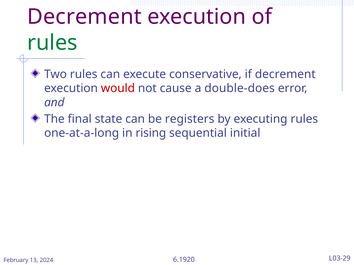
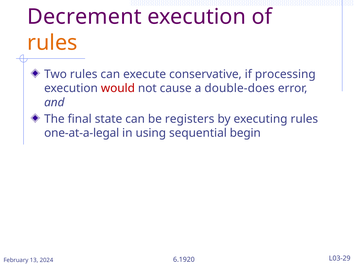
rules colour: green -> orange (52, 43)
if decrement: decrement -> processing (285, 74)
one-at-a-long: one-at-a-long -> one-at-a-legal (82, 133)
rising: rising -> using (151, 133)
initial: initial -> begin (245, 133)
